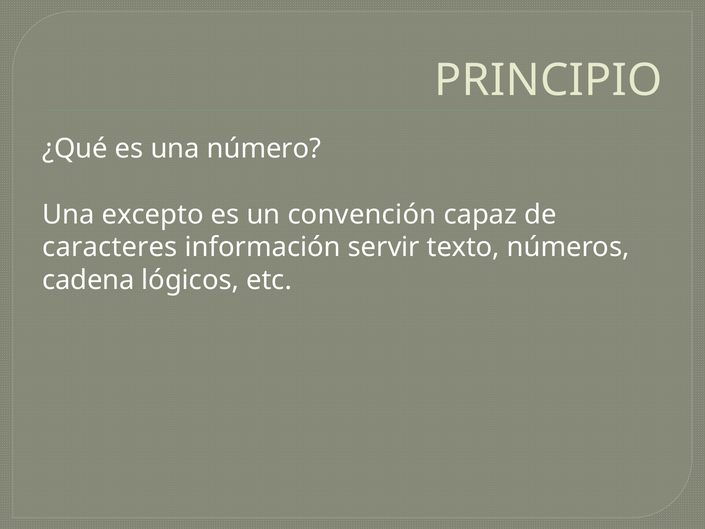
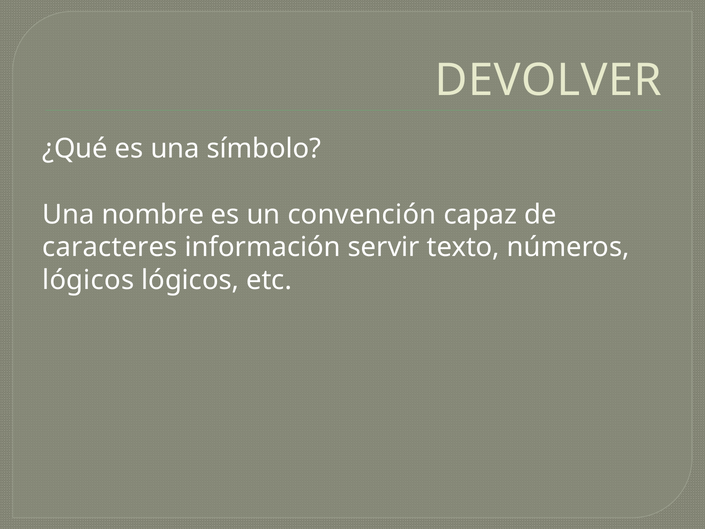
PRINCIPIO: PRINCIPIO -> DEVOLVER (548, 80)
número: número -> símbolo (264, 149)
excepto: excepto -> nombre (153, 214)
cadena: cadena -> lógicos (88, 280)
